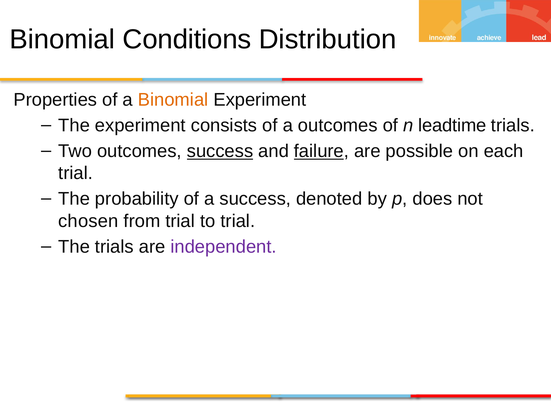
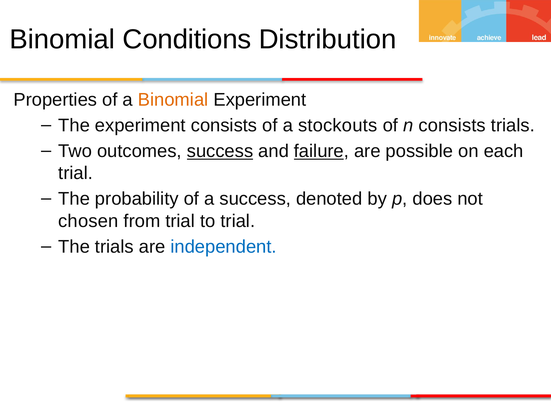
a outcomes: outcomes -> stockouts (338, 126)
n leadtime: leadtime -> consists (452, 126)
independent colour: purple -> blue (224, 247)
